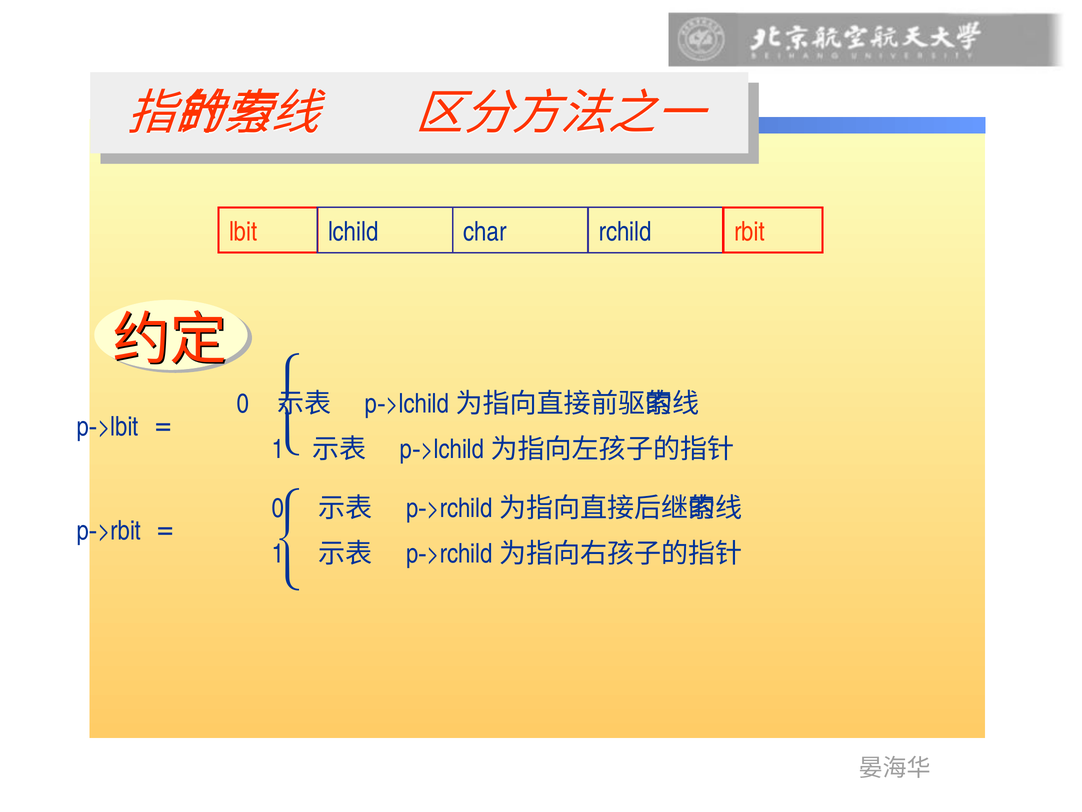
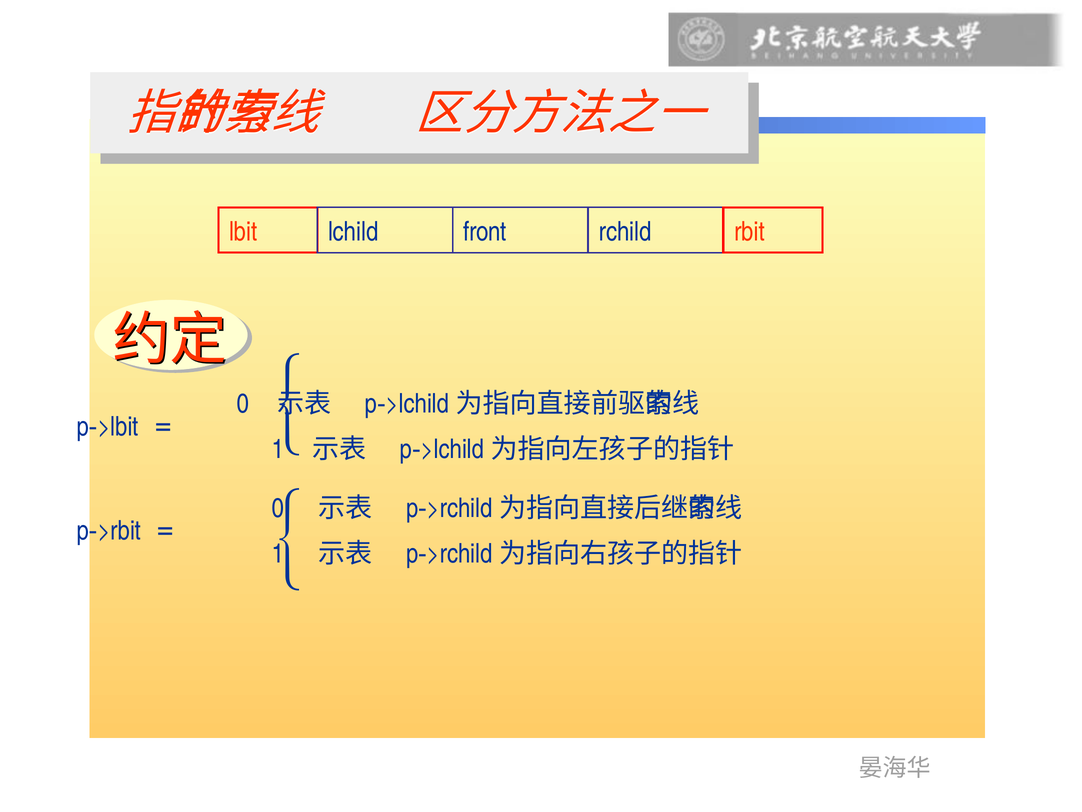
char: char -> front (485, 232)
